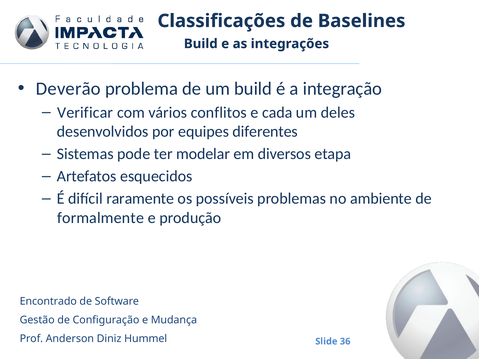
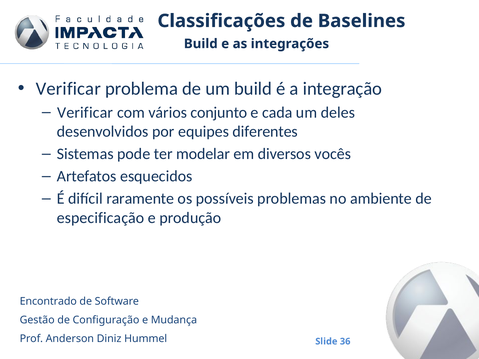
Deverão: Deverão -> Verificar (68, 89)
conflitos: conflitos -> conjunto (219, 113)
etapa: etapa -> vocês (333, 154)
formalmente: formalmente -> especificação (101, 218)
